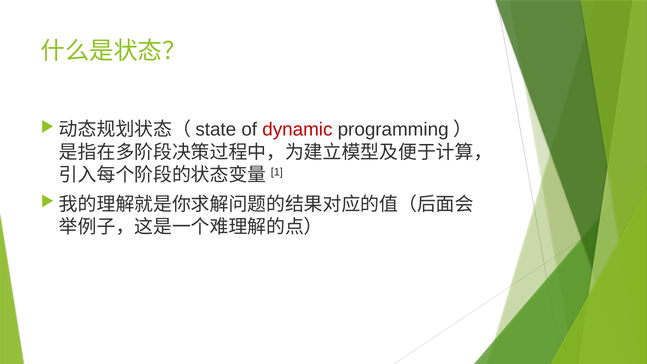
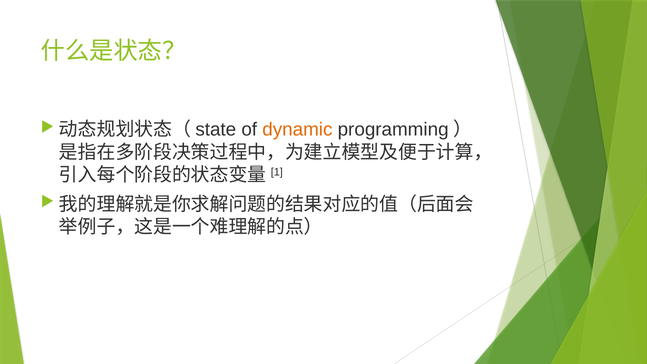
dynamic colour: red -> orange (297, 130)
